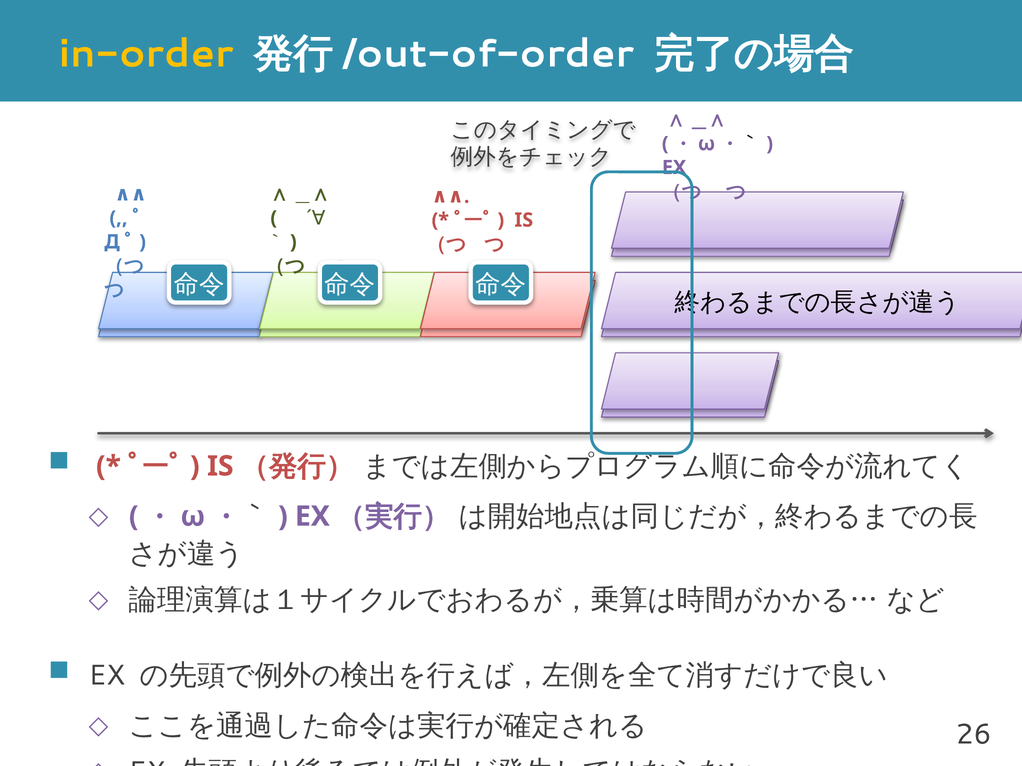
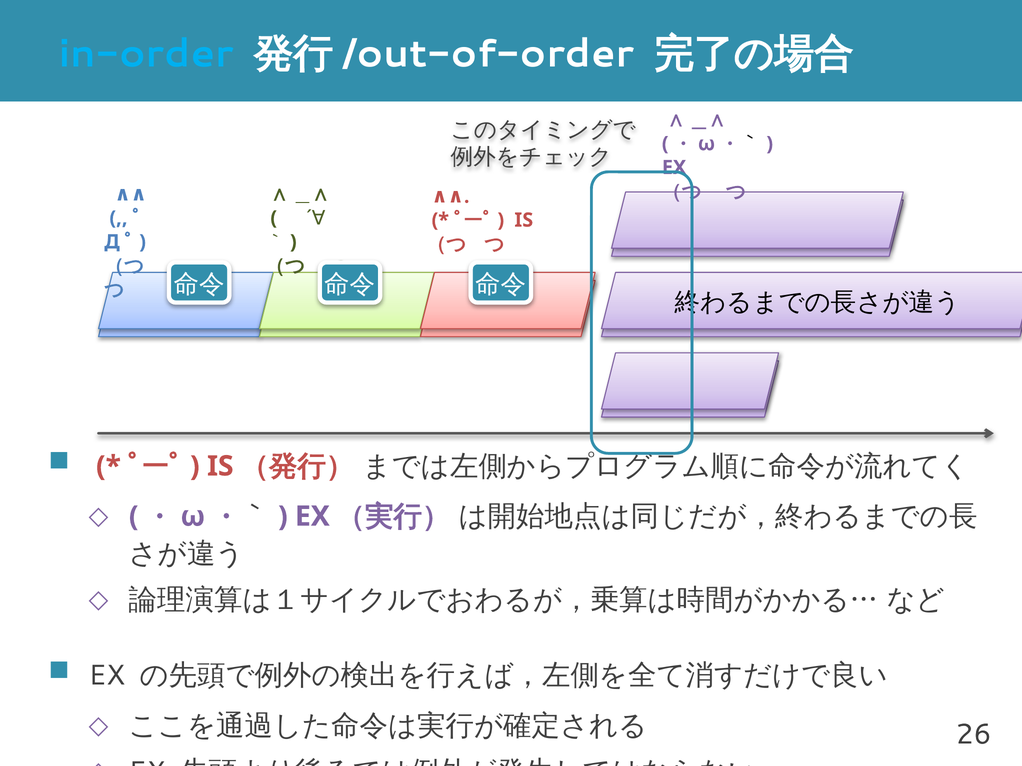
in-order colour: yellow -> light blue (146, 54)
